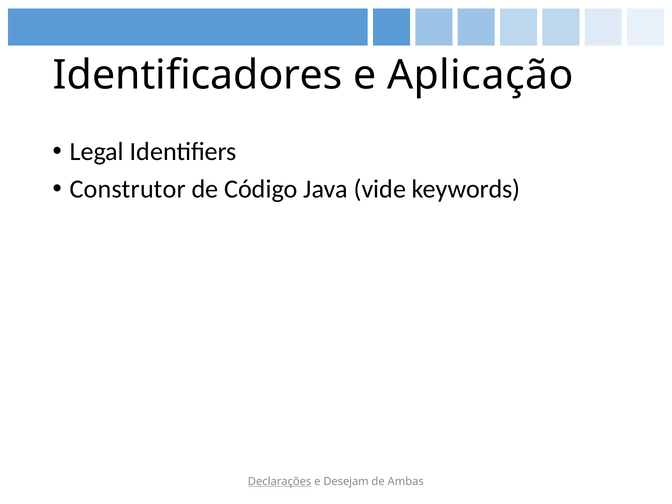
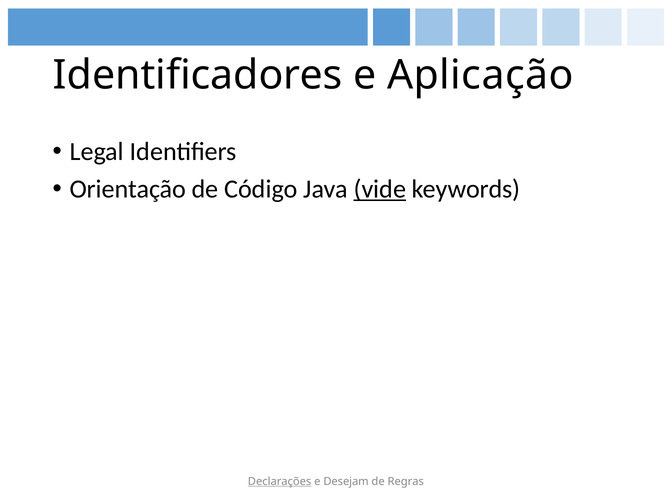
Construtor: Construtor -> Orientação (128, 189)
vide underline: none -> present (380, 189)
Ambas: Ambas -> Regras (406, 481)
